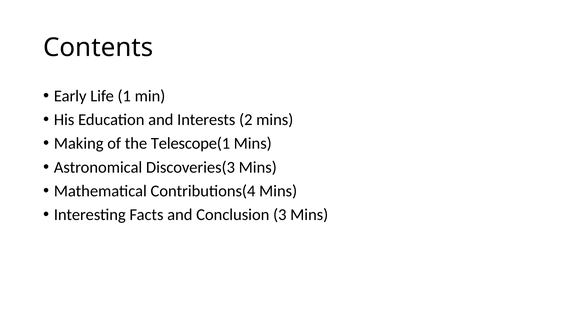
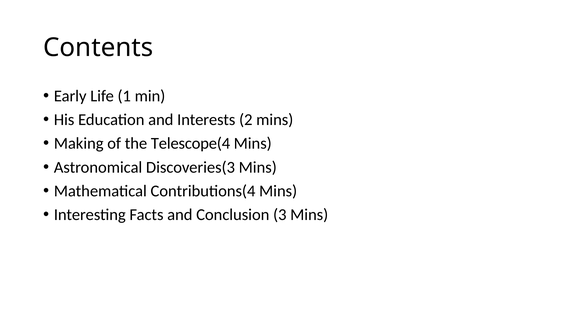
Telescope(1: Telescope(1 -> Telescope(4 (191, 143)
